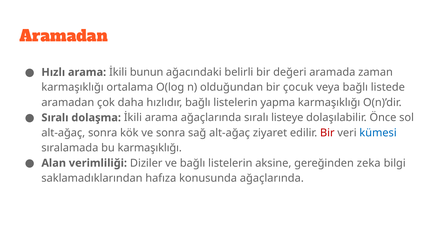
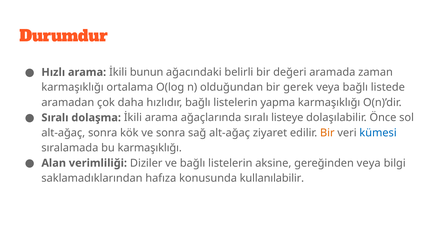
Aramadan: Aramadan -> Durumdur (64, 36)
çocuk: çocuk -> gerek (298, 88)
Bir colour: red -> orange (327, 133)
gereğinden zeka: zeka -> veya (369, 163)
konusunda ağaçlarında: ağaçlarında -> kullanılabilir (272, 179)
